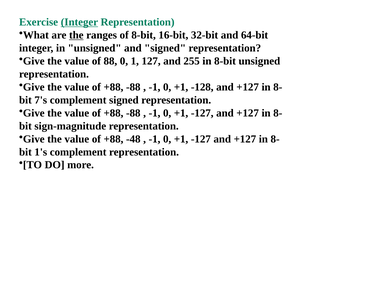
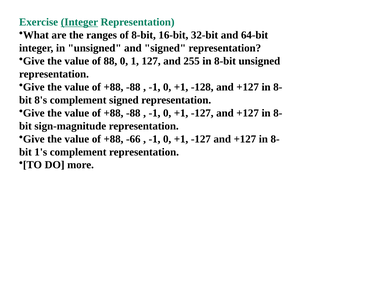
the underline: present -> none (76, 35)
7's: 7's -> 8's (41, 100)
-48: -48 -> -66 (133, 139)
